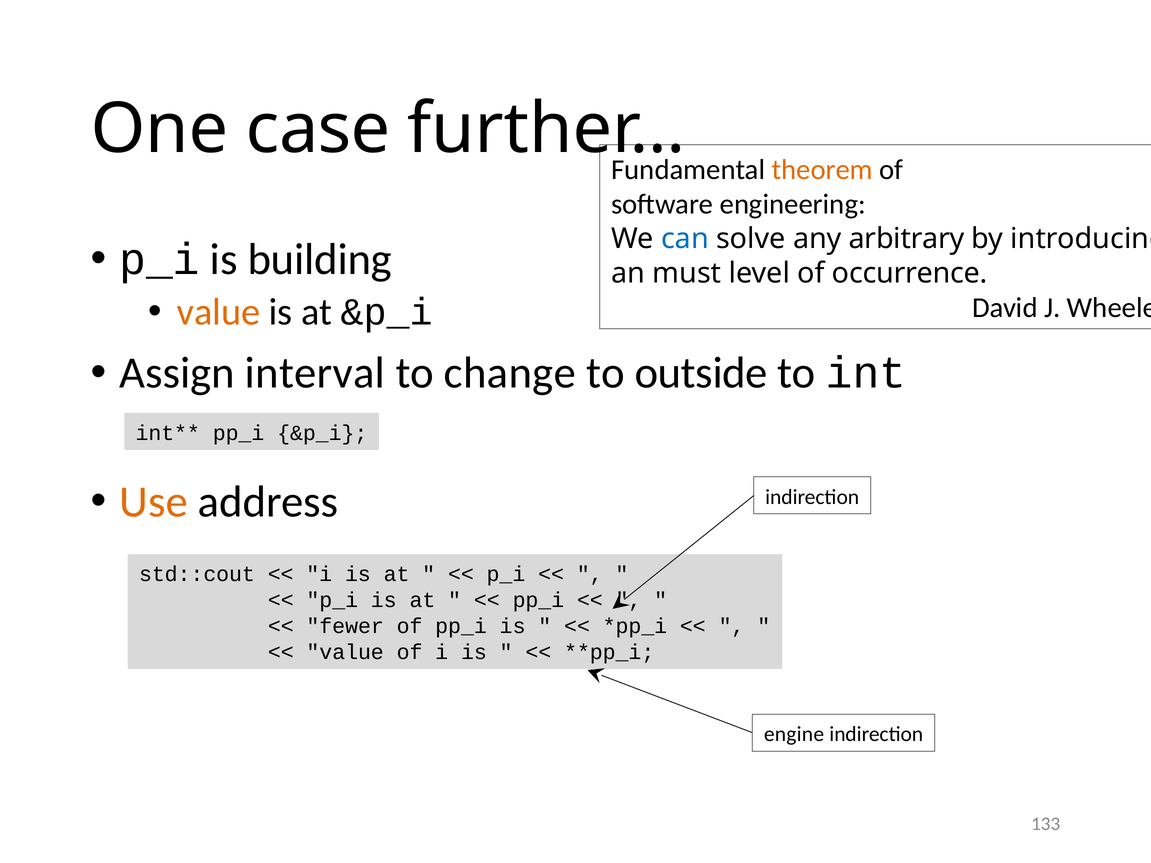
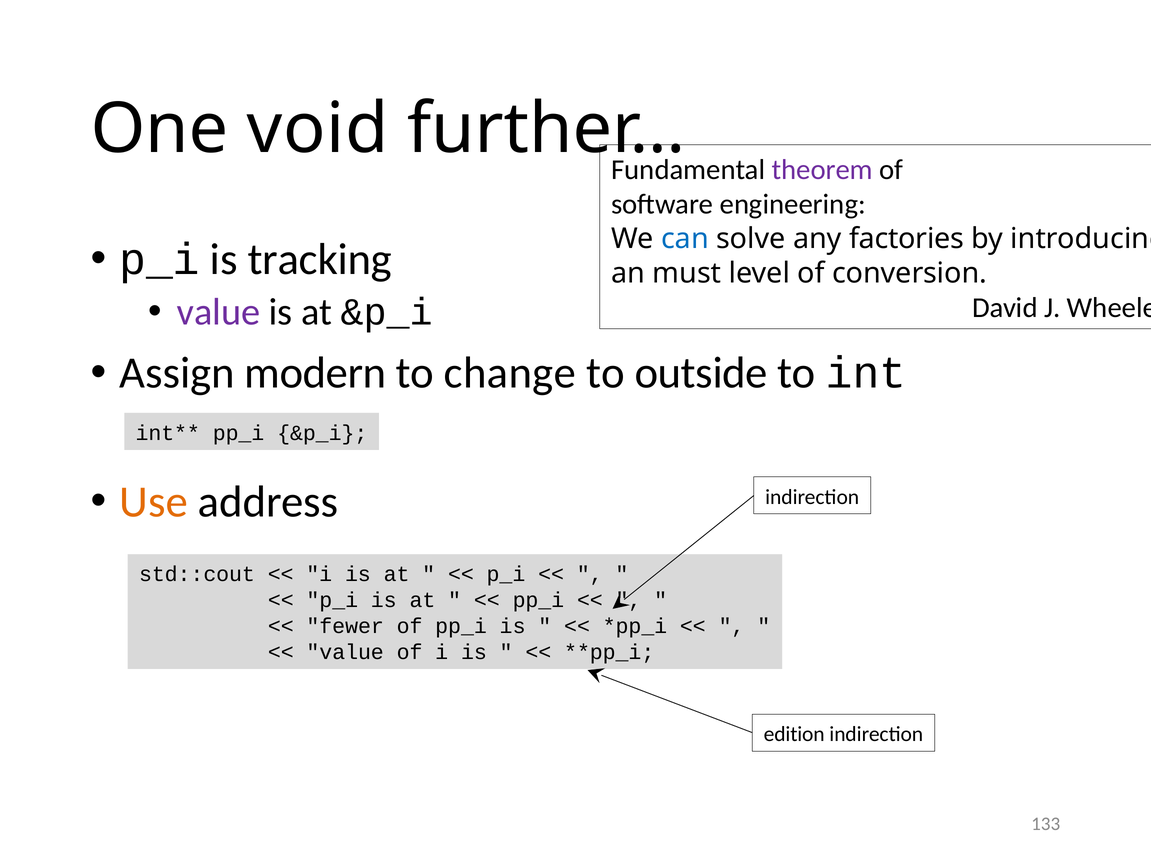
case: case -> void (318, 129)
theorem colour: orange -> purple (822, 170)
arbitrary: arbitrary -> factories (907, 239)
building: building -> tracking (320, 259)
occurrence: occurrence -> conversion (910, 273)
value colour: orange -> purple (219, 312)
interval: interval -> modern (315, 373)
engine: engine -> edition (794, 734)
